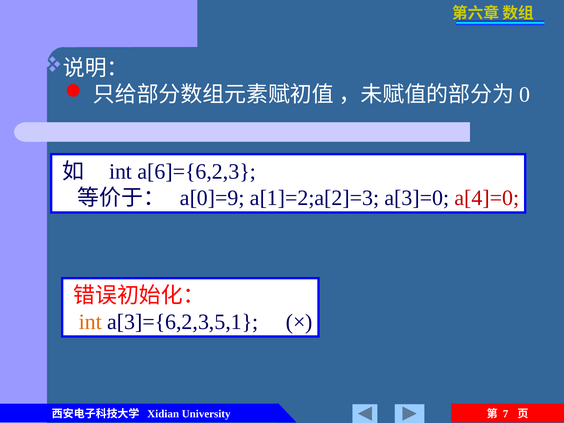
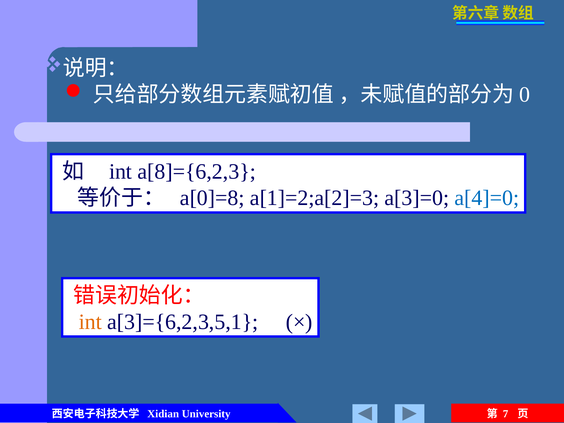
a[6]={6,2,3: a[6]={6,2,3 -> a[8]={6,2,3 (197, 172)
a[0]=9: a[0]=9 -> a[0]=8 (212, 198)
a[4]=0 colour: red -> blue (487, 198)
